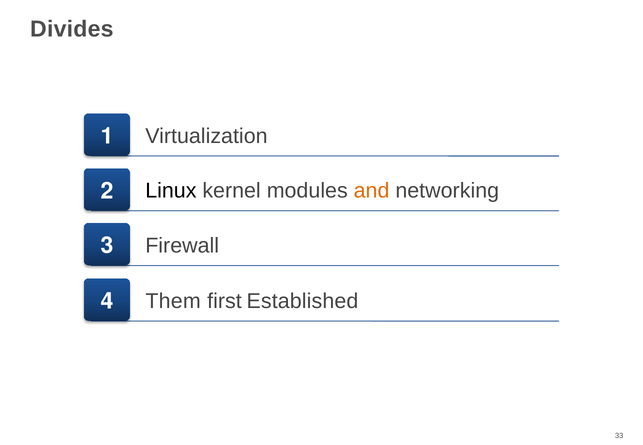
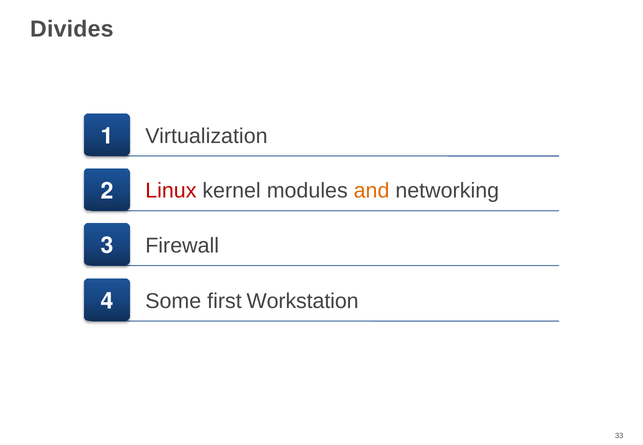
Linux colour: black -> red (171, 191)
Them: Them -> Some (173, 301)
Established: Established -> Workstation (303, 301)
